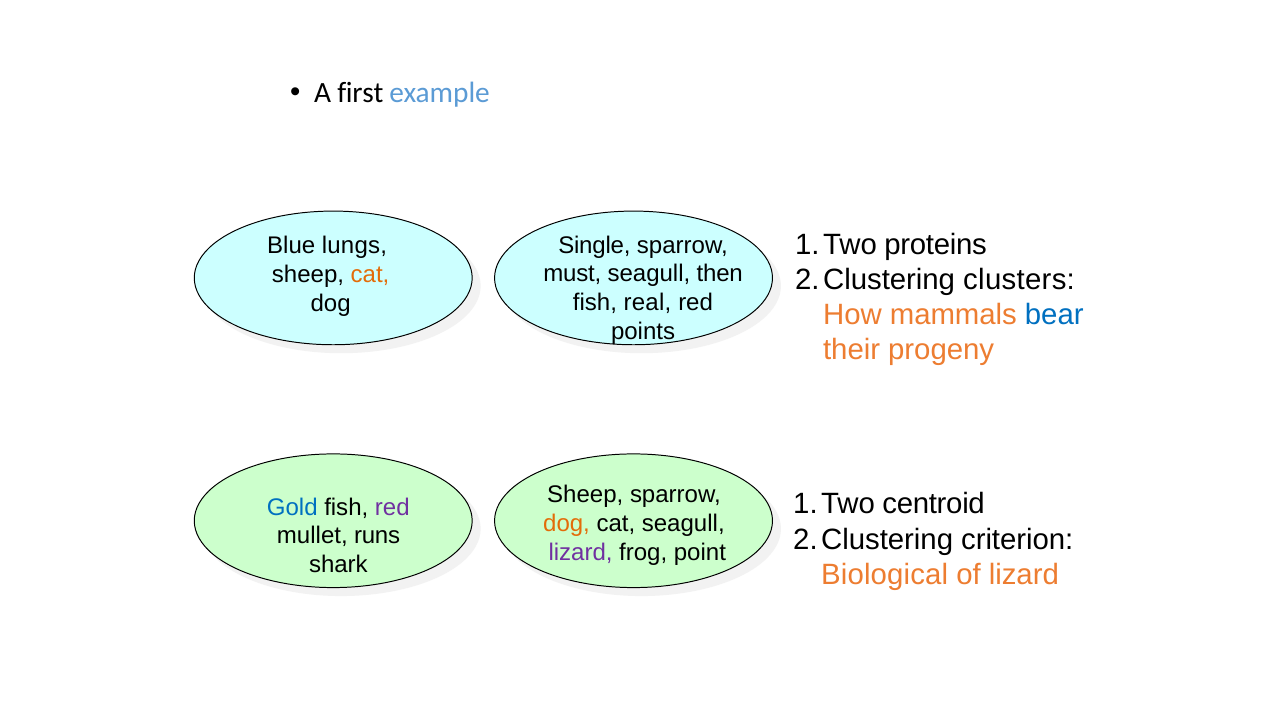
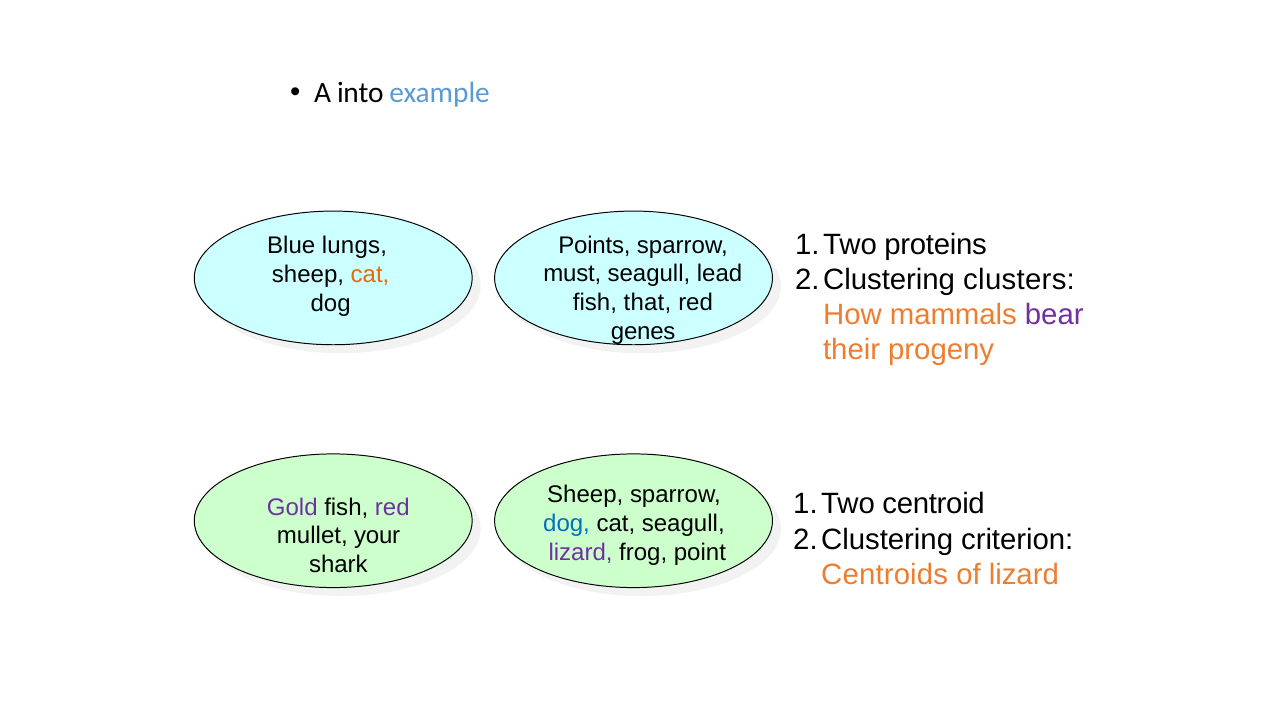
first: first -> into (360, 93)
Single: Single -> Points (594, 245)
then: then -> lead (720, 274)
real: real -> that (647, 303)
bear colour: blue -> purple (1054, 315)
points: points -> genes (643, 332)
Gold colour: blue -> purple (292, 507)
dog colour: orange -> blue (567, 524)
runs: runs -> your (377, 536)
Biological: Biological -> Centroids (885, 575)
